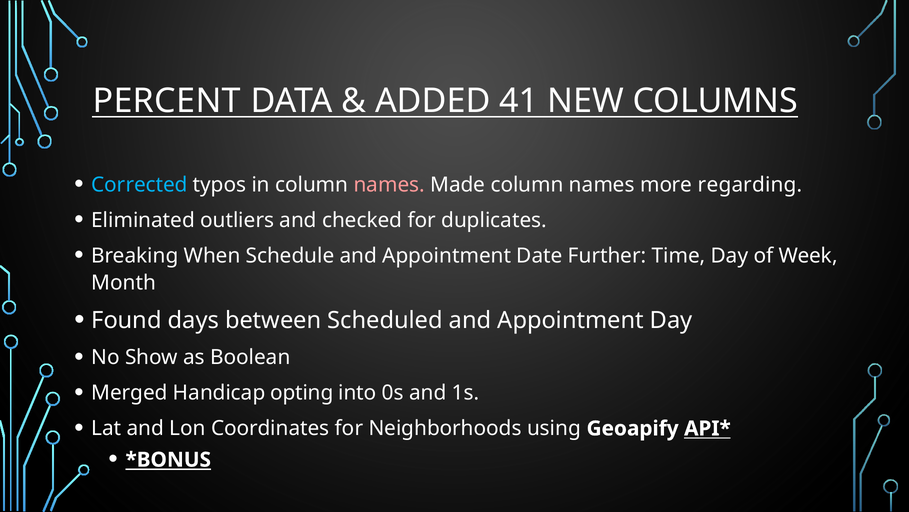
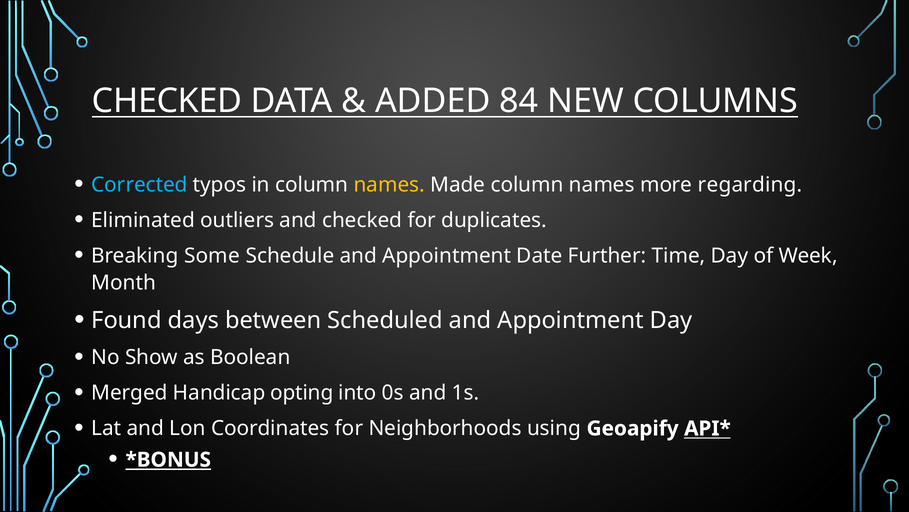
PERCENT: PERCENT -> CHECKED (167, 101)
41: 41 -> 84 (519, 101)
names colour: pink -> yellow (389, 184)
When: When -> Some (212, 255)
